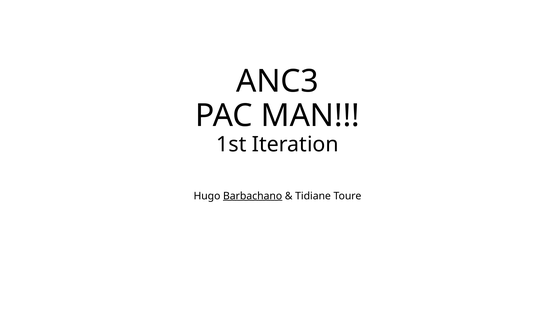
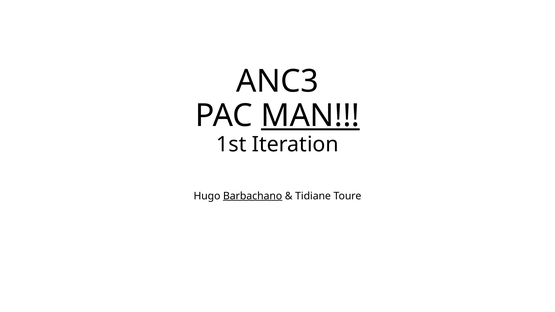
MAN underline: none -> present (310, 116)
